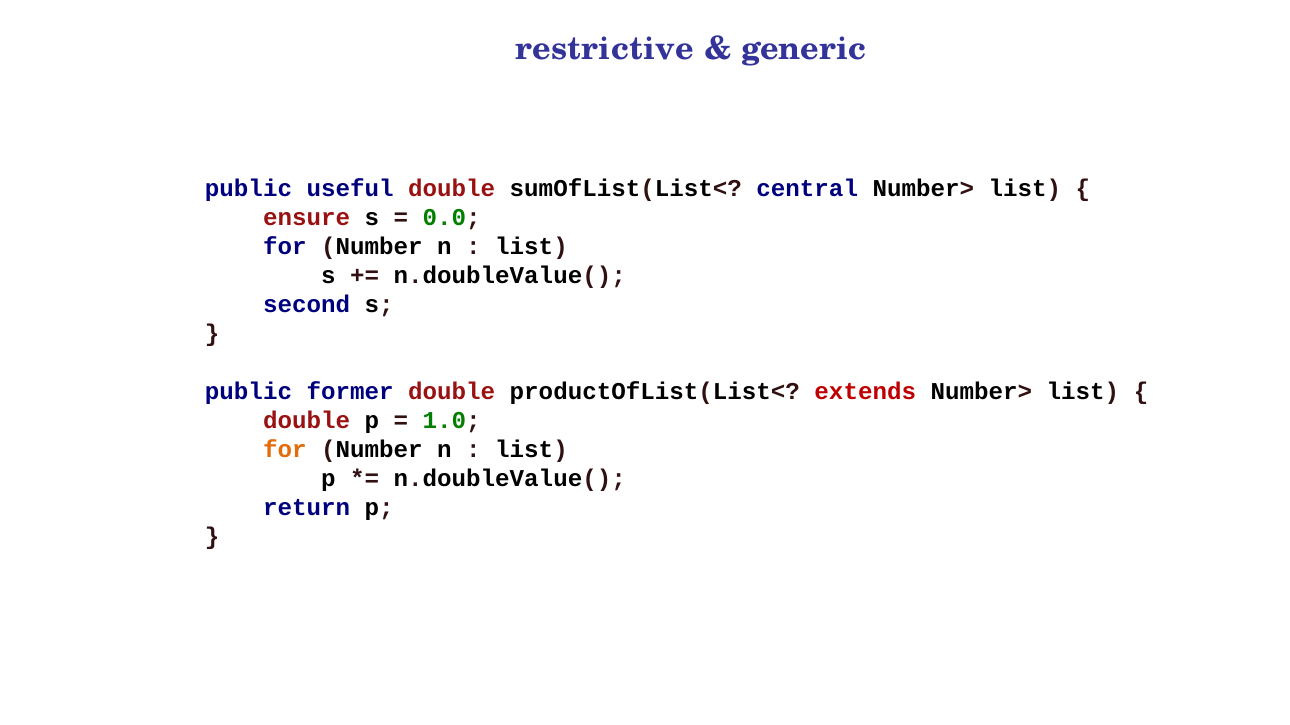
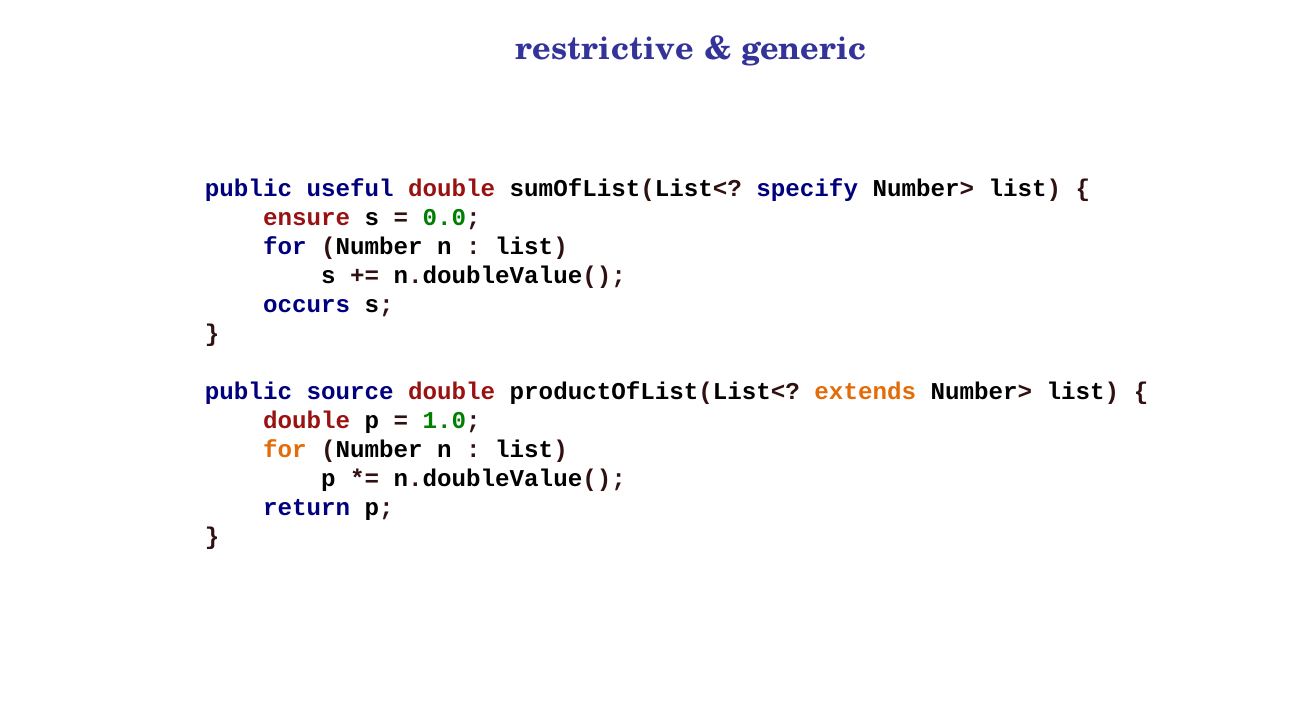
central: central -> specify (807, 188)
second: second -> occurs (307, 304)
former: former -> source (350, 392)
extends colour: red -> orange (865, 392)
